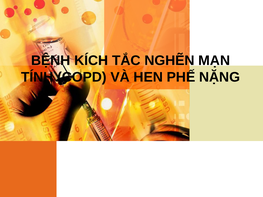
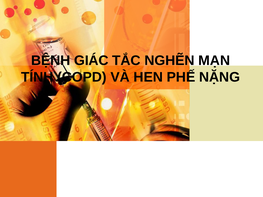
KÍCH: KÍCH -> GIÁC (91, 61)
